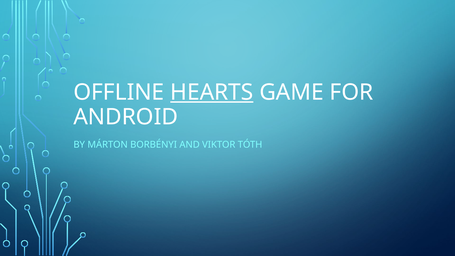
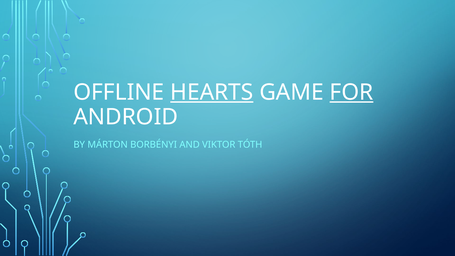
FOR underline: none -> present (351, 92)
